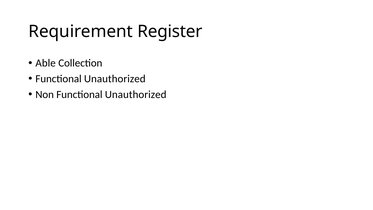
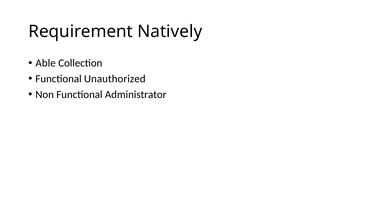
Register: Register -> Natively (170, 31)
Non Functional Unauthorized: Unauthorized -> Administrator (136, 94)
